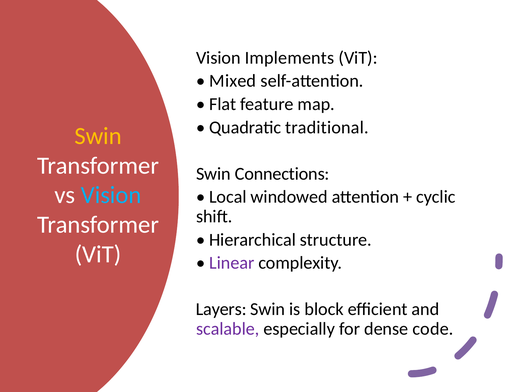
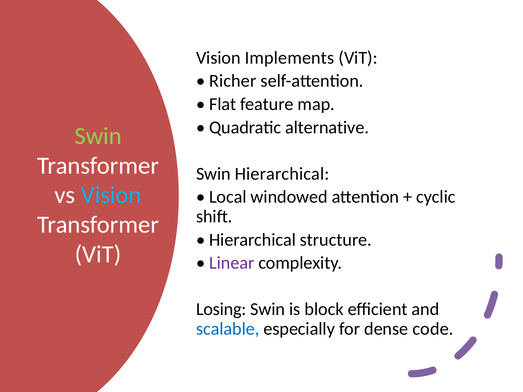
Mixed: Mixed -> Richer (233, 81)
traditional: traditional -> alternative (327, 127)
Swin colour: yellow -> light green (98, 136)
Swin Connections: Connections -> Hierarchical (282, 174)
Layers: Layers -> Losing (221, 309)
scalable colour: purple -> blue (228, 329)
